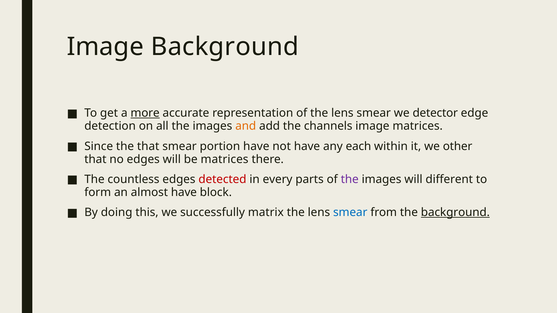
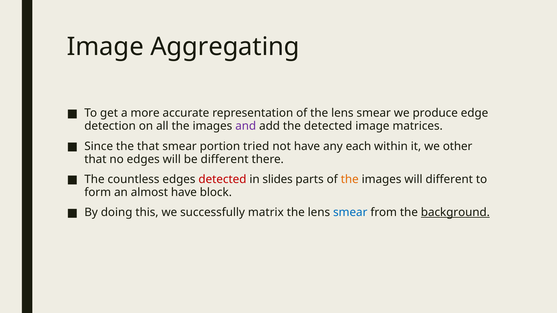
Image Background: Background -> Aggregating (225, 47)
more underline: present -> none (145, 113)
detector: detector -> produce (435, 113)
and colour: orange -> purple (246, 126)
the channels: channels -> detected (328, 126)
portion have: have -> tried (256, 146)
be matrices: matrices -> different (225, 159)
every: every -> slides (278, 179)
the colour: purple -> orange (350, 179)
